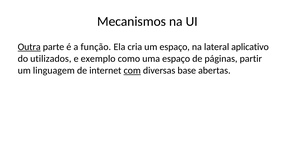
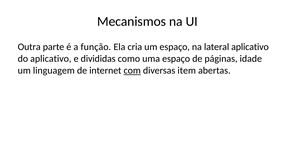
Outra underline: present -> none (29, 47)
do utilizados: utilizados -> aplicativo (51, 59)
exemplo: exemplo -> divididas (98, 59)
partir: partir -> idade (251, 59)
base: base -> item (187, 70)
